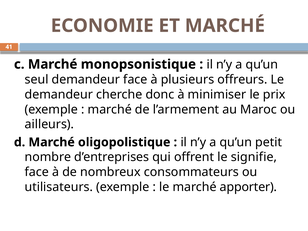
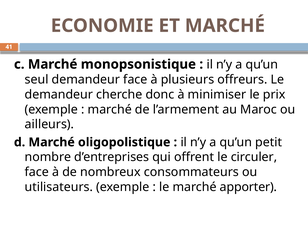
signifie: signifie -> circuler (254, 157)
